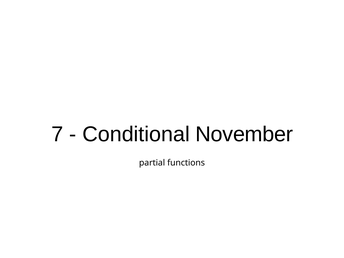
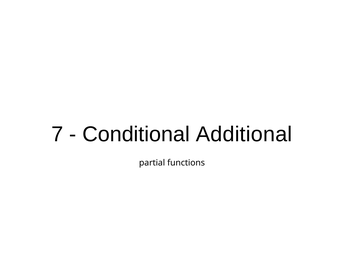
November: November -> Additional (244, 134)
